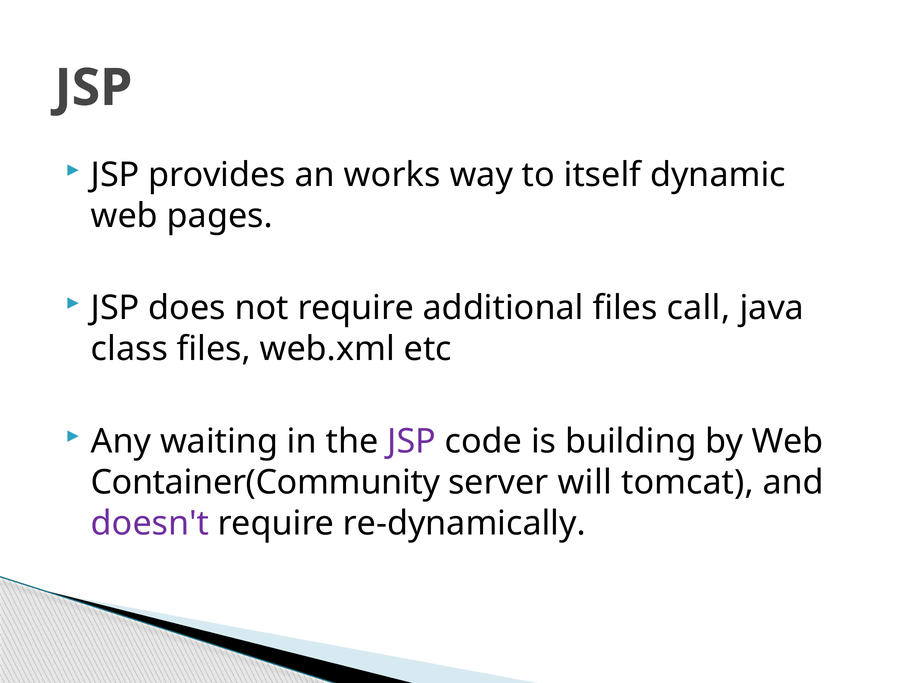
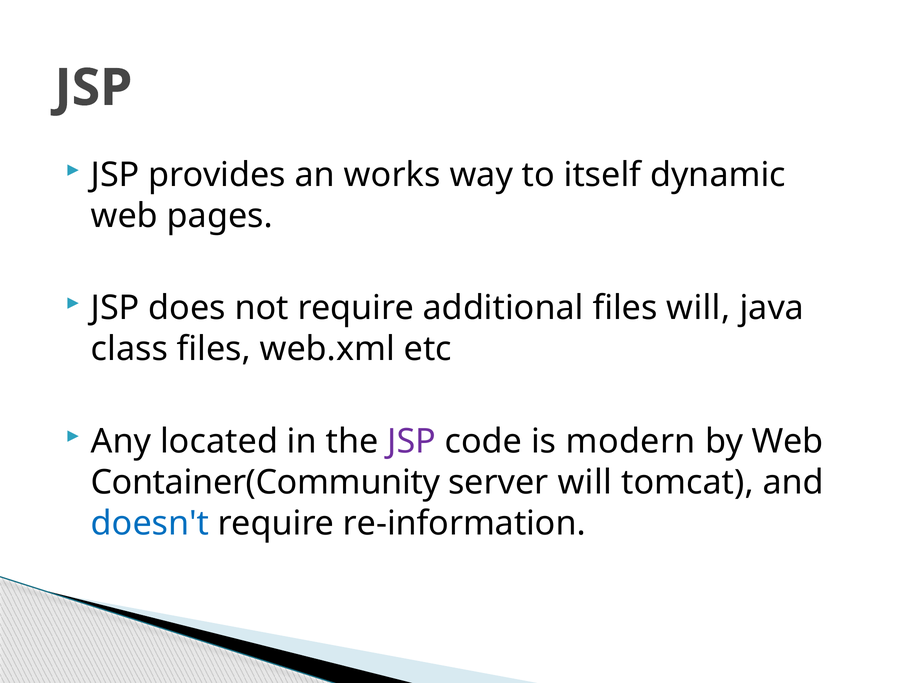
files call: call -> will (698, 308)
waiting: waiting -> located (219, 441)
building: building -> modern (631, 441)
doesn't colour: purple -> blue (150, 523)
re-dynamically: re-dynamically -> re-information (464, 523)
